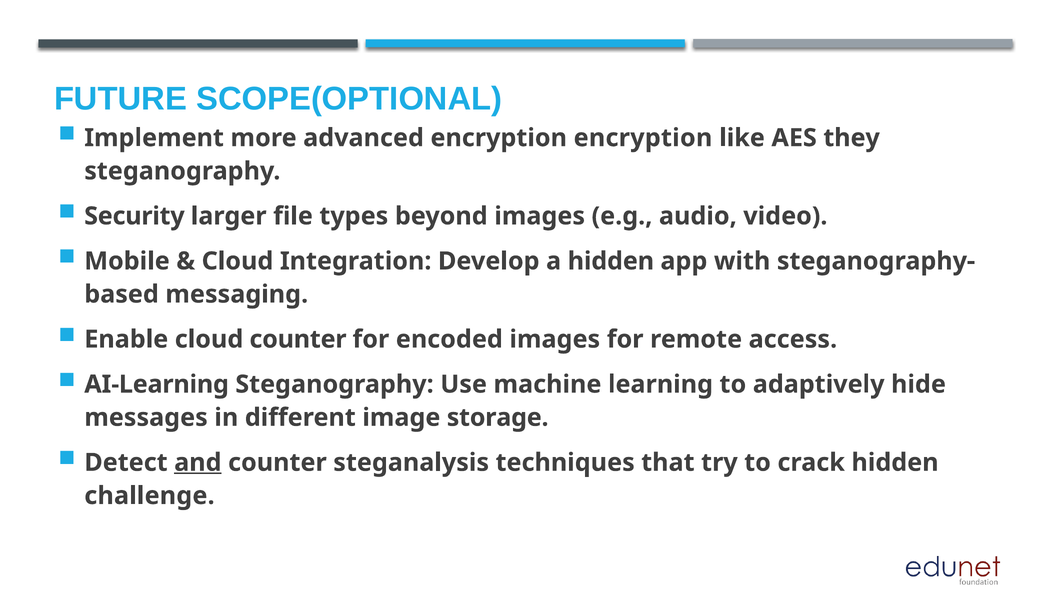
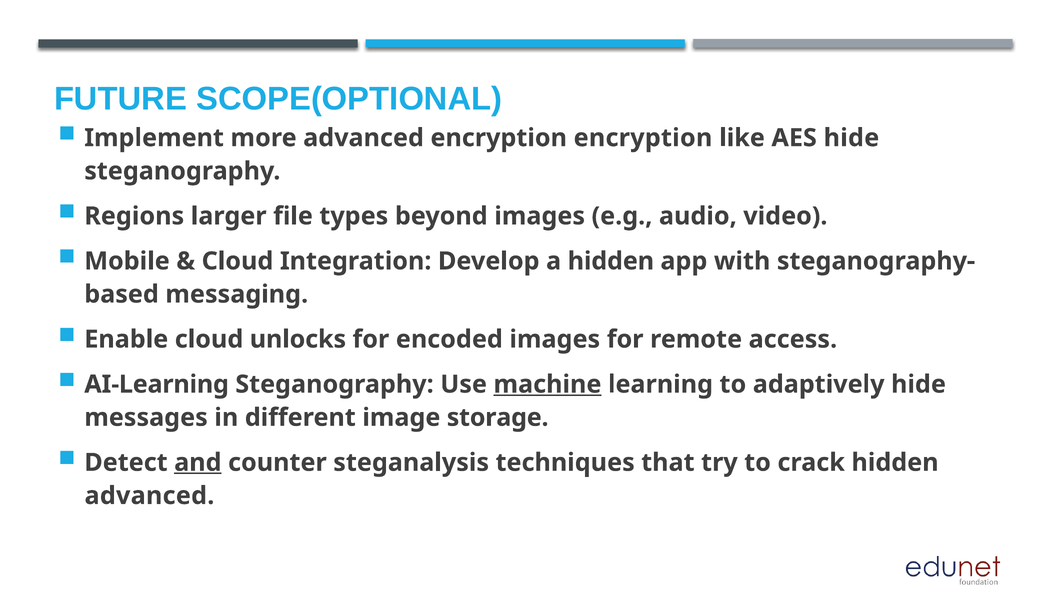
AES they: they -> hide (851, 138)
Security: Security -> Regions (134, 216)
cloud counter: counter -> unlocks (298, 339)
machine underline: none -> present (547, 384)
challenge: challenge -> advanced (149, 496)
